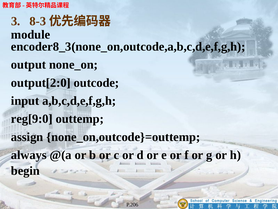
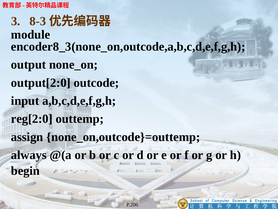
reg[9:0: reg[9:0 -> reg[2:0 (32, 119)
